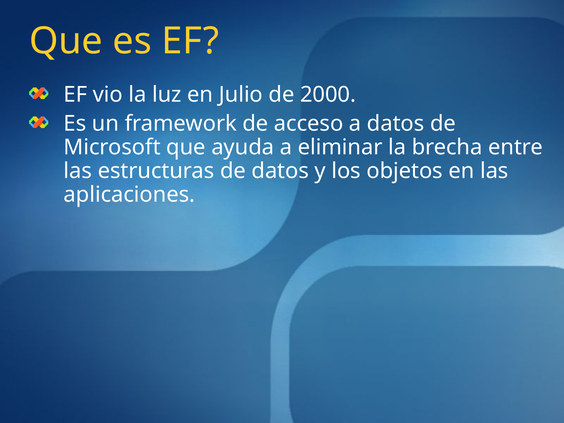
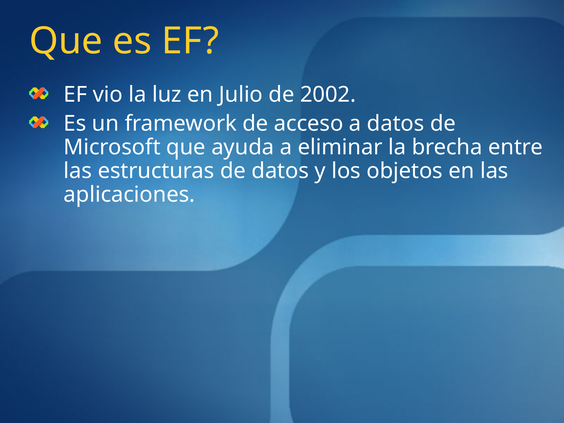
2000: 2000 -> 2002 (328, 94)
